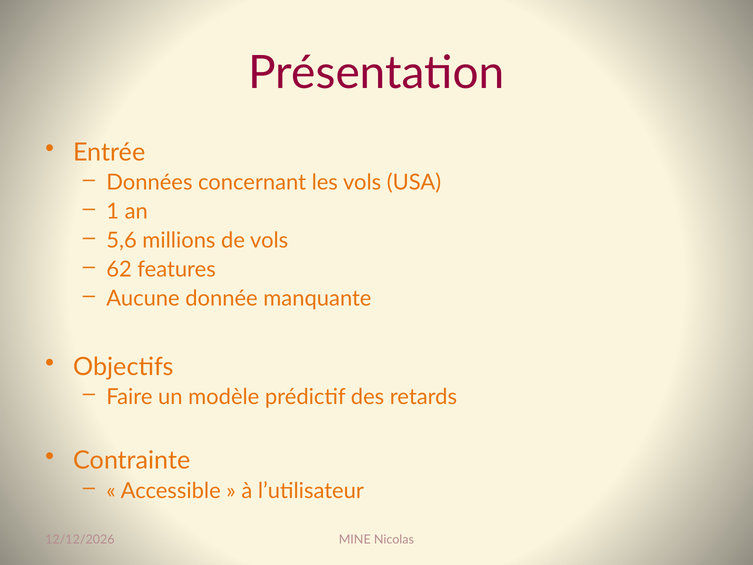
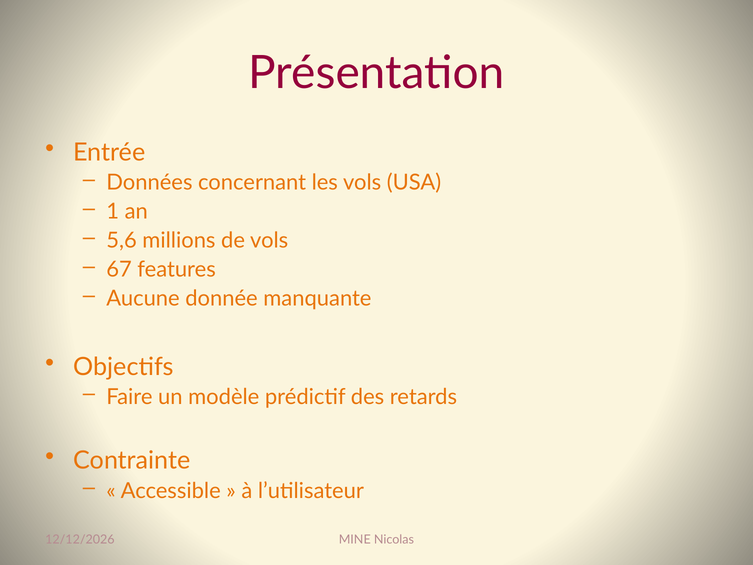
62: 62 -> 67 (119, 270)
